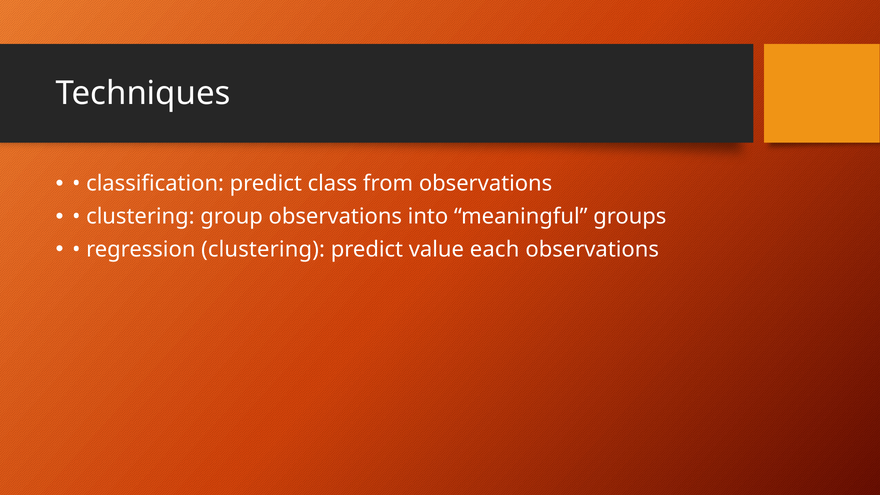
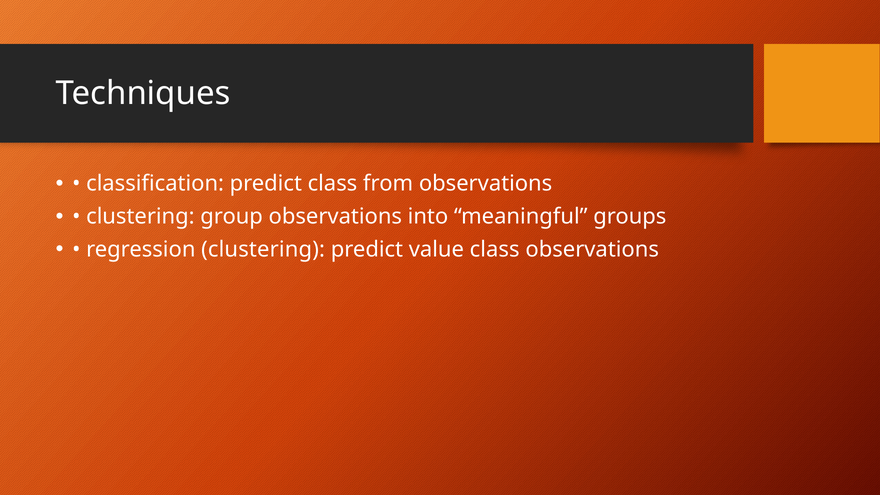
value each: each -> class (495, 250)
